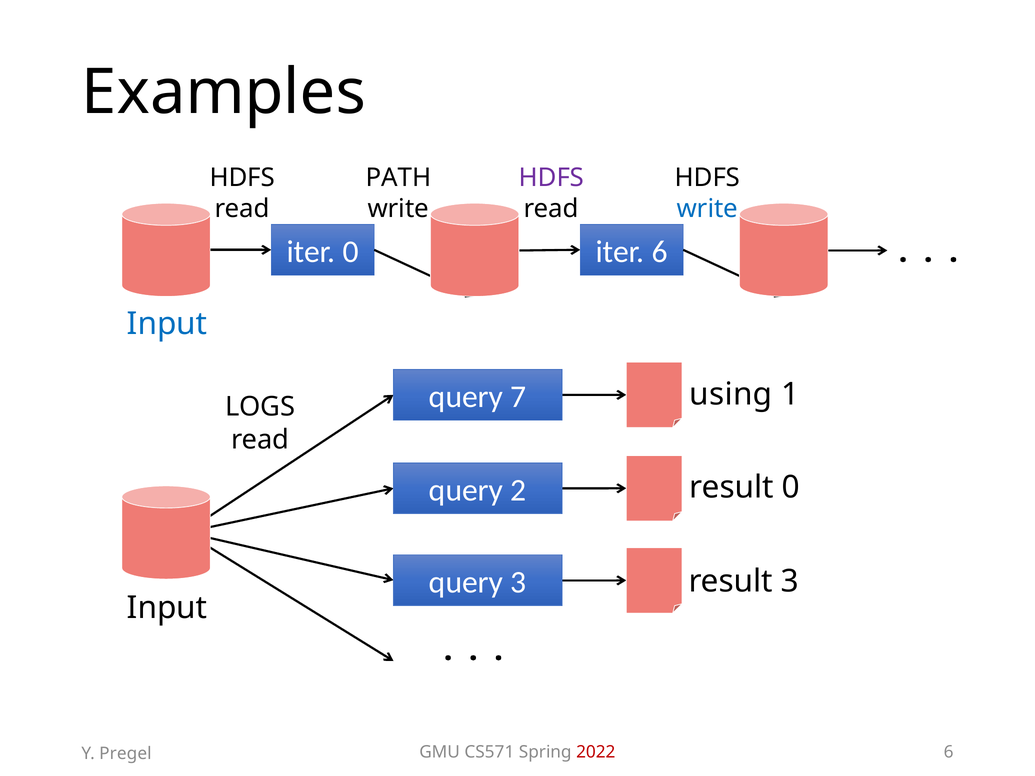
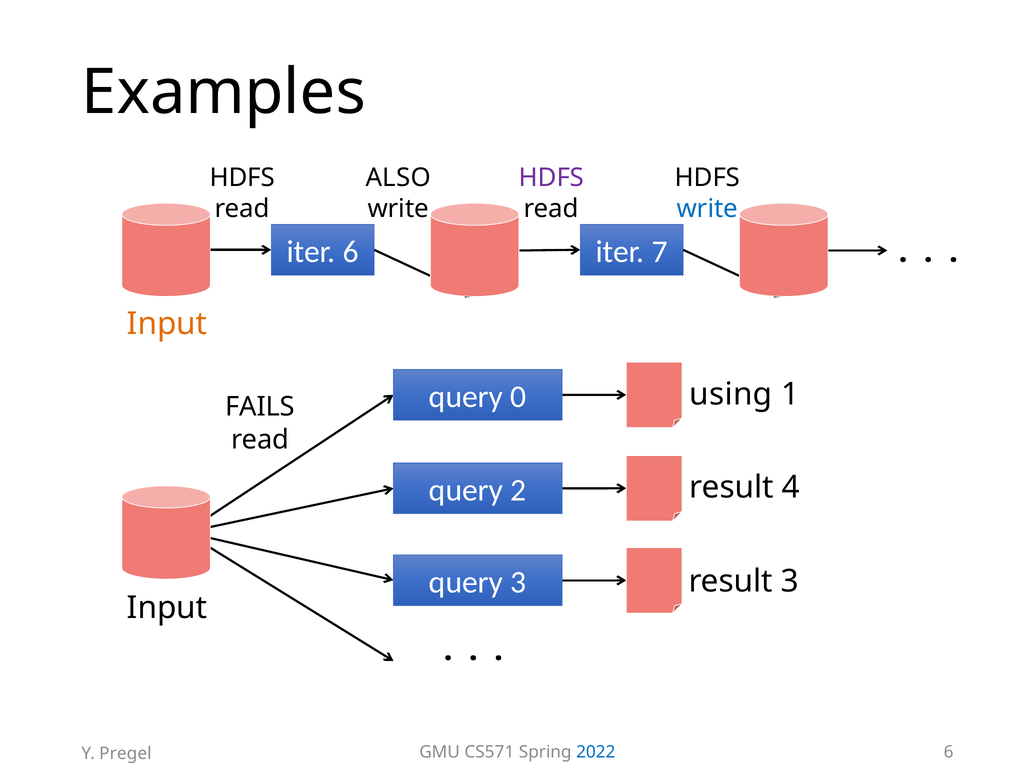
PATH: PATH -> ALSO (398, 178)
iter 0: 0 -> 6 (351, 252)
iter 6: 6 -> 7 (660, 252)
Input colour: blue -> orange (167, 324)
7: 7 -> 0 (518, 397)
LOGS: LOGS -> FAILS (260, 407)
result 0: 0 -> 4 (791, 487)
2022 colour: red -> blue (596, 752)
